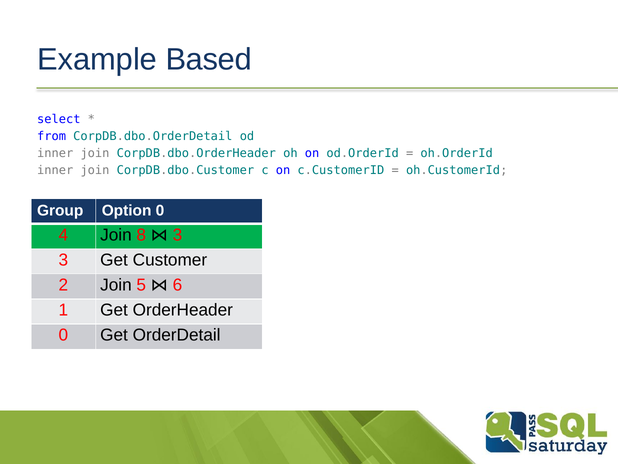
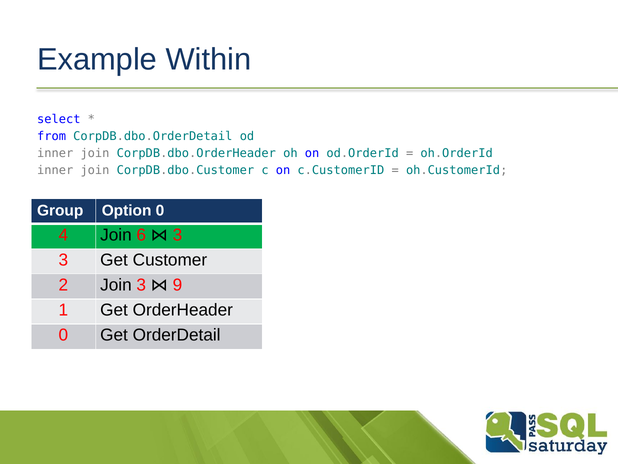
Based: Based -> Within (209, 59)
8: 8 -> 6 (141, 235)
Join 5: 5 -> 3 (141, 285)
6: 6 -> 9 (177, 285)
